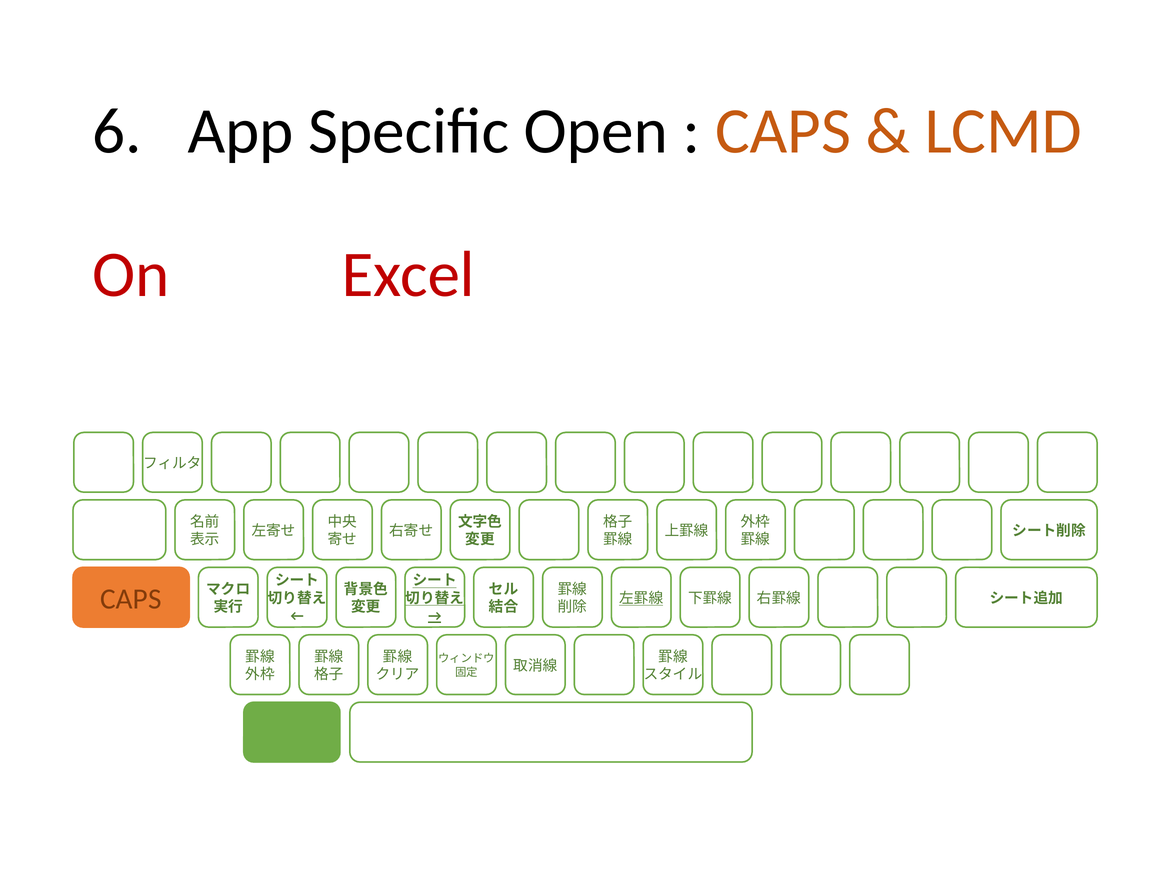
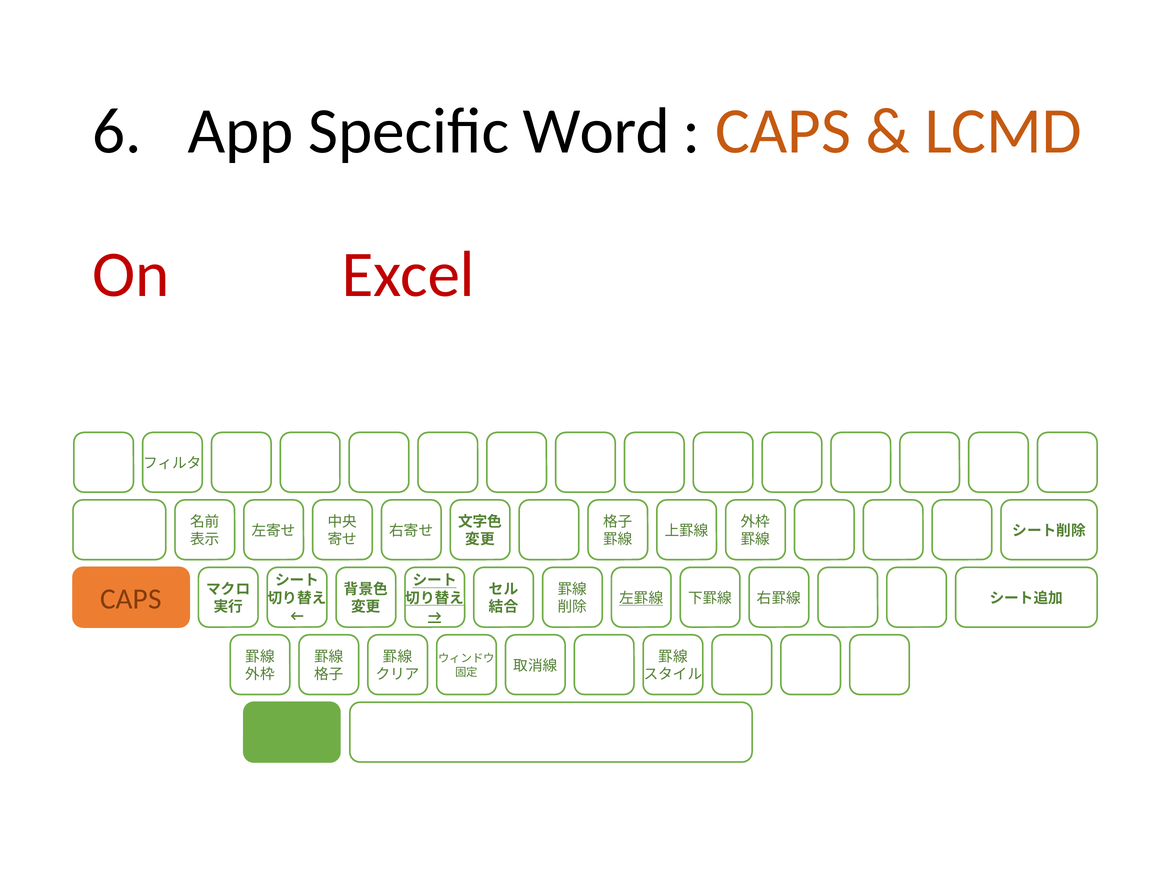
Open: Open -> Word (596, 131)
